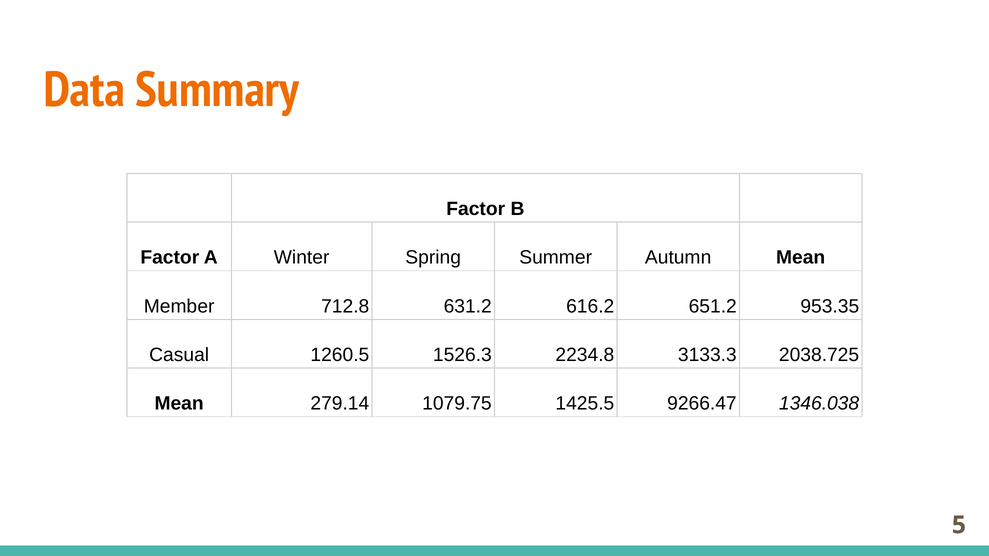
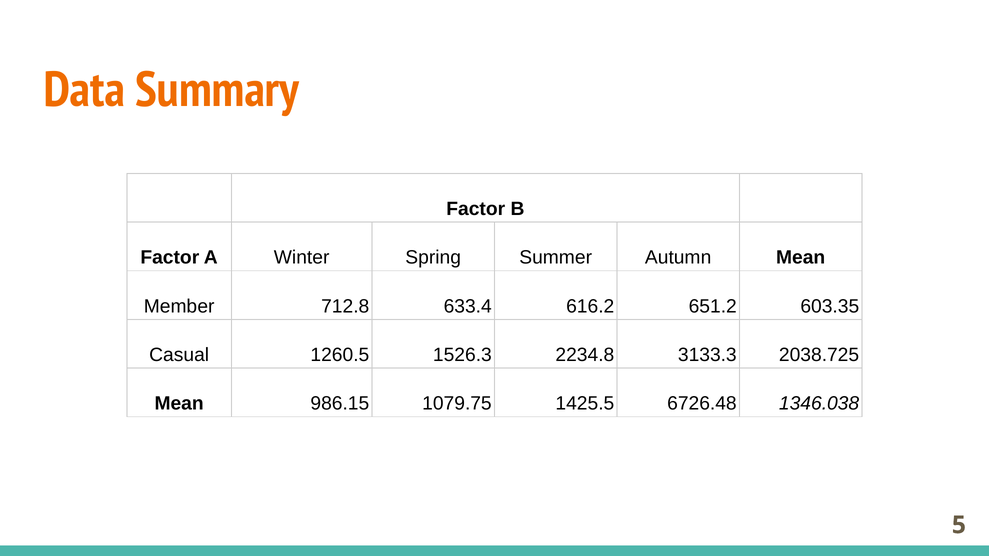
631.2: 631.2 -> 633.4 (468, 306)
953.35: 953.35 -> 603.35 (830, 306)
279.14: 279.14 -> 986.15 (340, 404)
9266.47: 9266.47 -> 6726.48 (702, 404)
